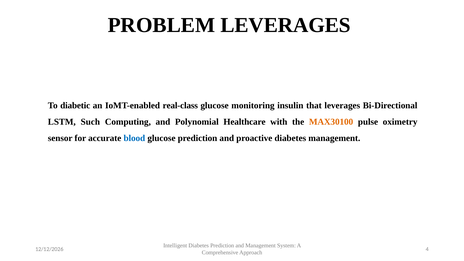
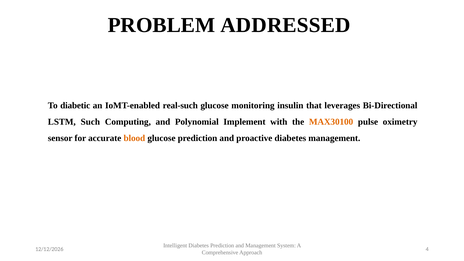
PROBLEM LEVERAGES: LEVERAGES -> ADDRESSED (285, 25)
real-class: real-class -> real-such (180, 106)
Healthcare: Healthcare -> Implement (245, 122)
blood colour: blue -> orange (134, 138)
